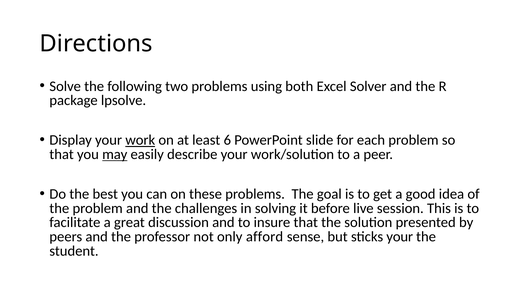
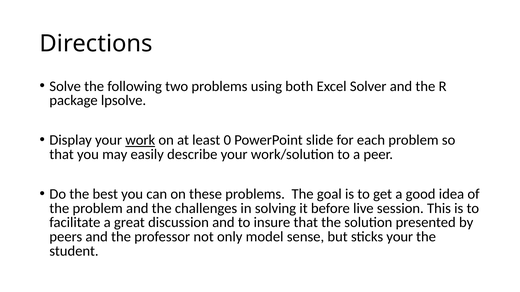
6: 6 -> 0 (227, 140)
may underline: present -> none (115, 155)
afford: afford -> model (265, 237)
